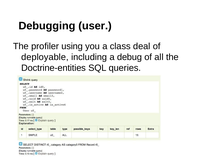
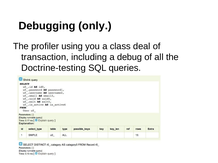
user: user -> only (95, 26)
deployable: deployable -> transaction (45, 57)
Doctrine-entities: Doctrine-entities -> Doctrine-testing (54, 68)
